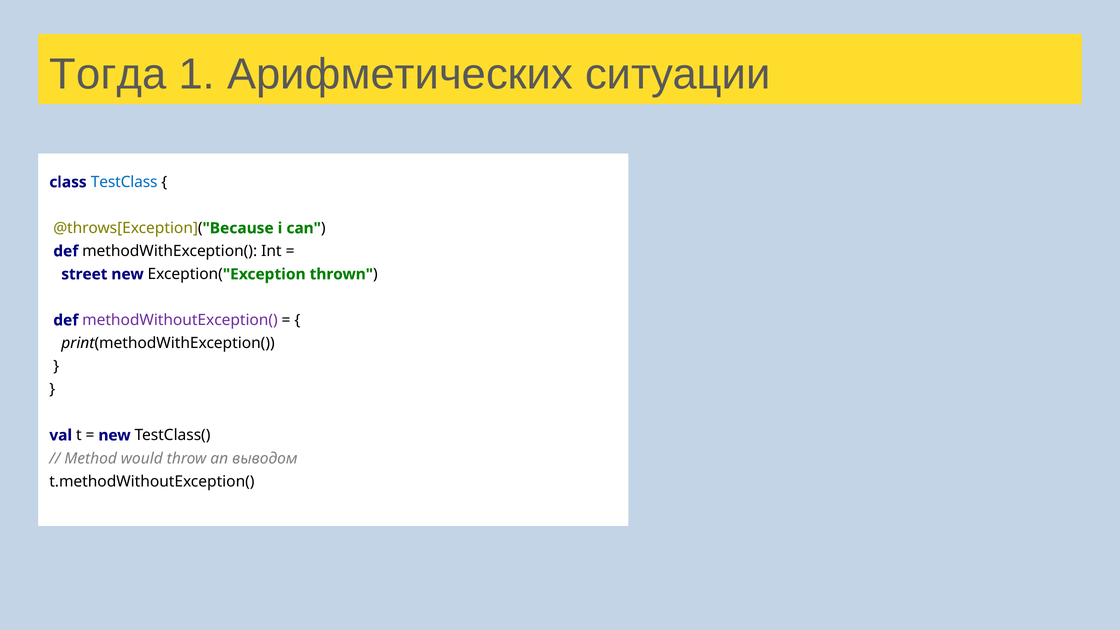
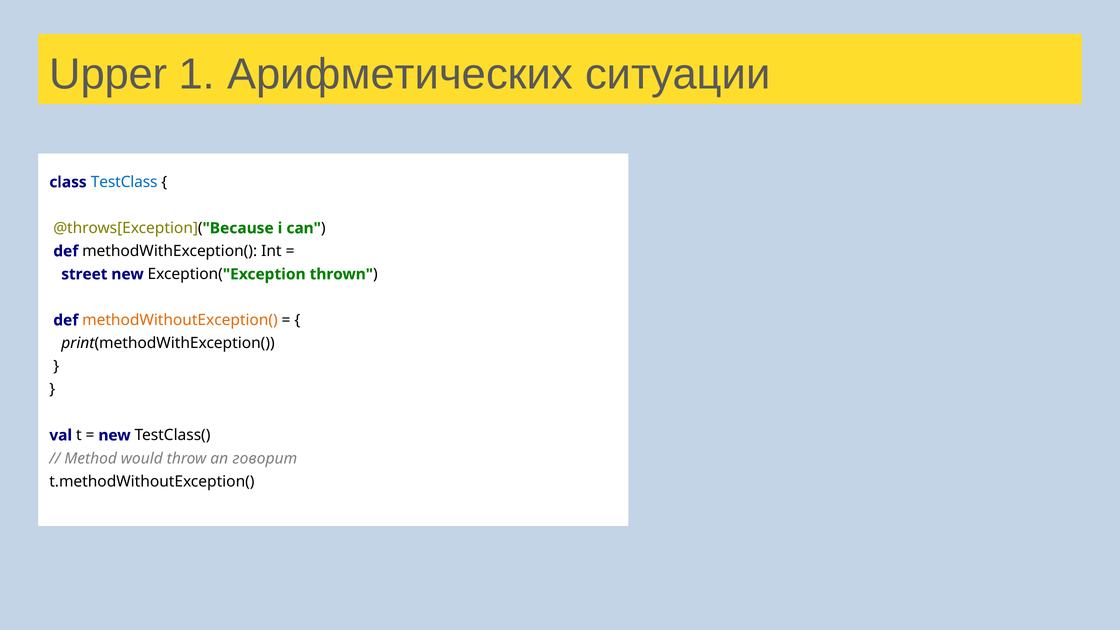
Тогда: Тогда -> Upper (108, 74)
methodWithoutException( colour: purple -> orange (180, 320)
выводом: выводом -> говорит (265, 458)
